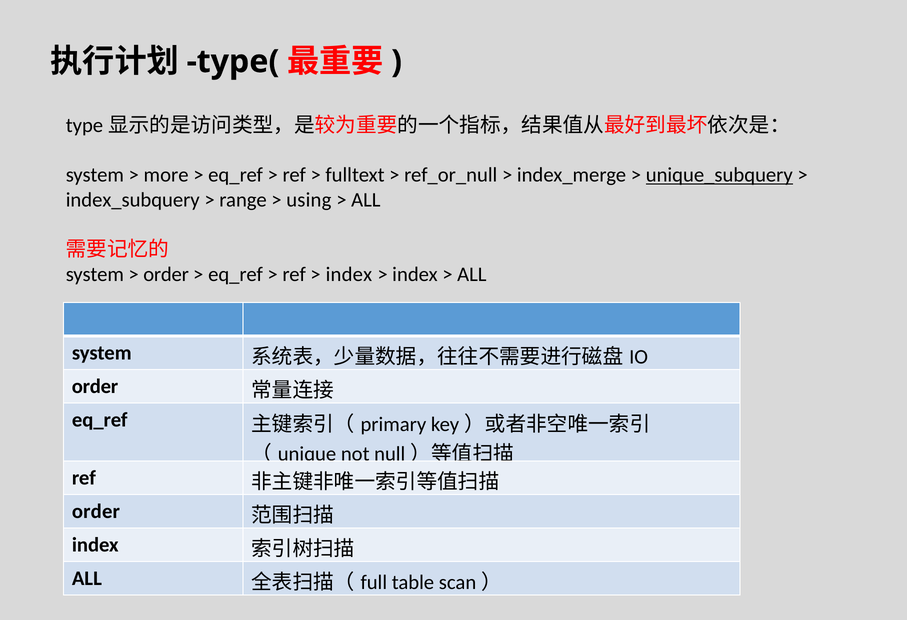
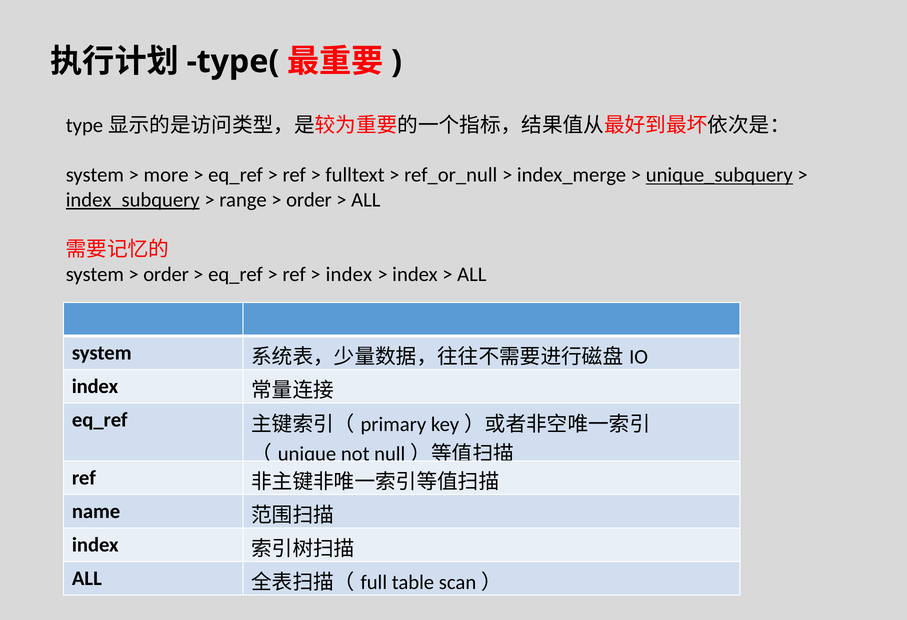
index_subquery underline: none -> present (133, 200)
using: using -> order (309, 200)
order: order -> index (95, 386)
order: order -> name (96, 511)
